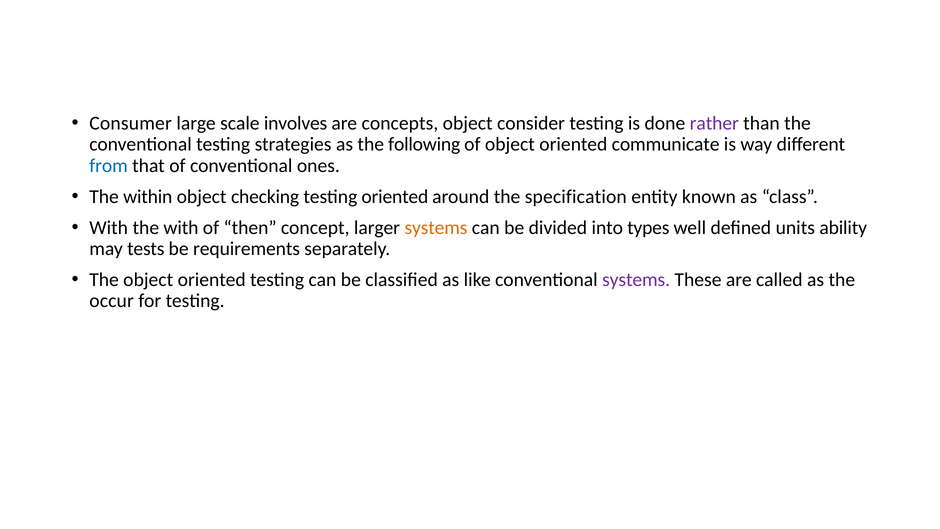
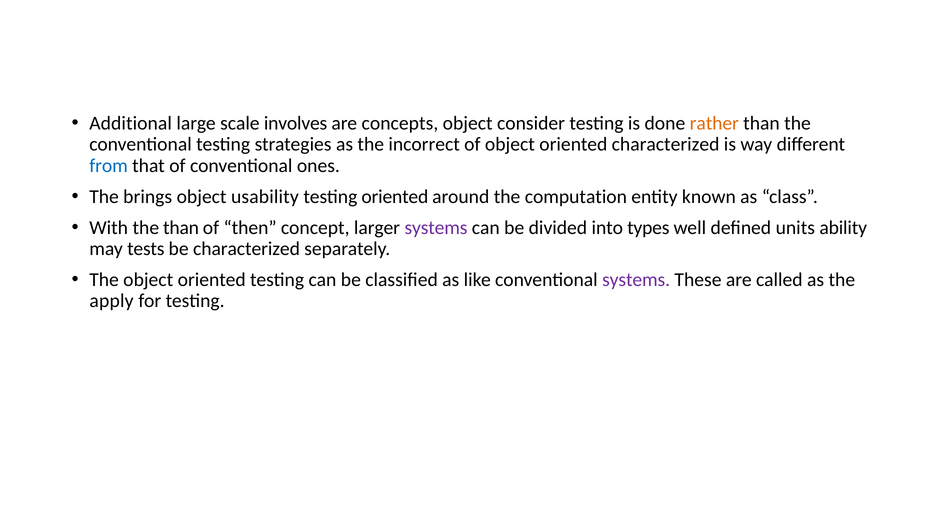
Consumer: Consumer -> Additional (131, 123)
rather colour: purple -> orange (714, 123)
following: following -> incorrect (424, 144)
oriented communicate: communicate -> characterized (666, 144)
within: within -> brings (148, 197)
checking: checking -> usability (265, 197)
specification: specification -> computation (576, 197)
the with: with -> than (181, 227)
systems colour: orange -> purple (436, 227)
be requirements: requirements -> characterized (247, 249)
occur: occur -> apply (112, 301)
